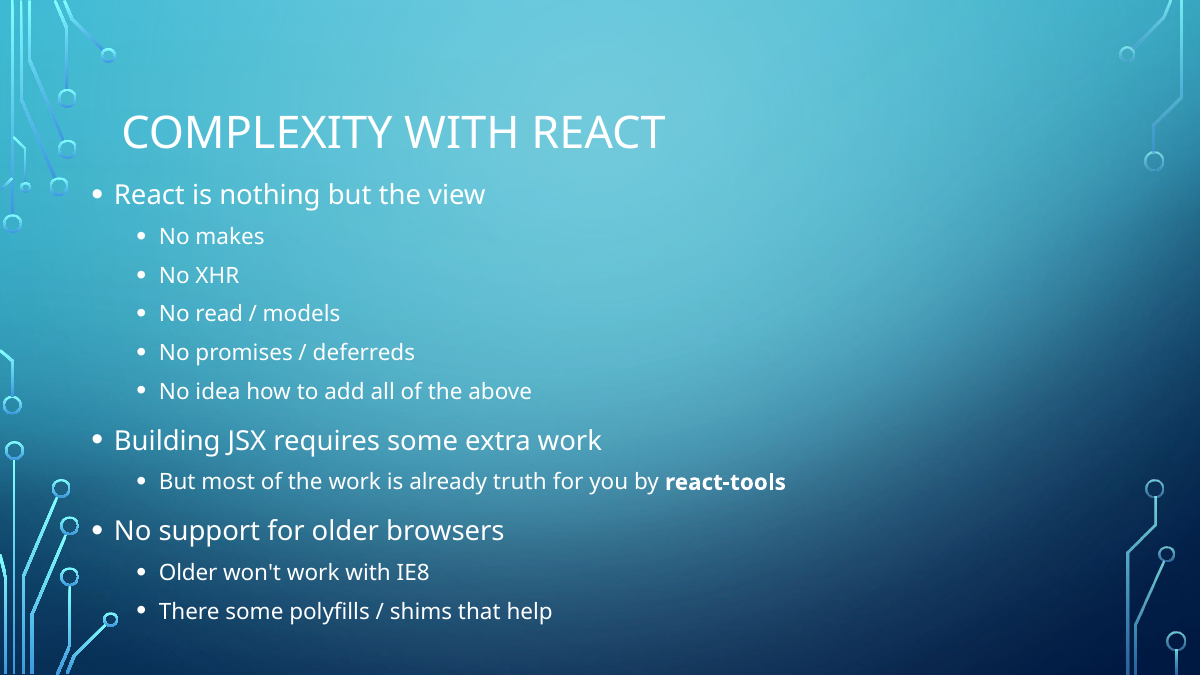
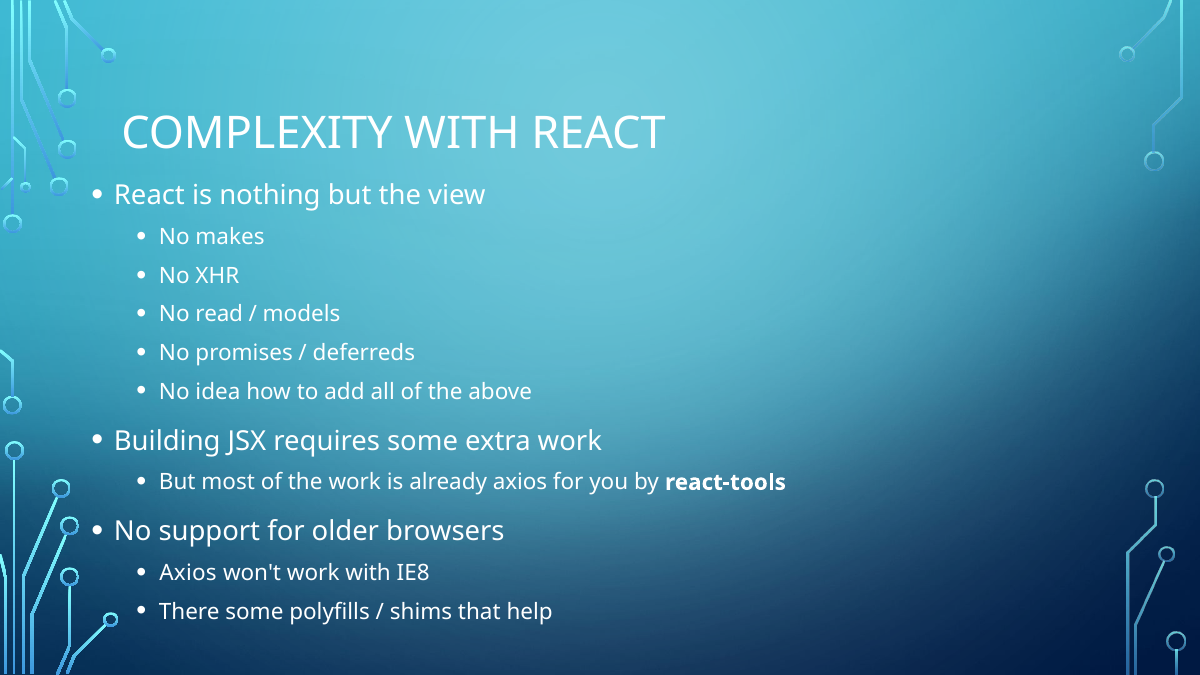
already truth: truth -> axios (520, 482)
Older: Older -> Axios (188, 573)
